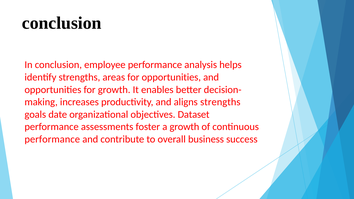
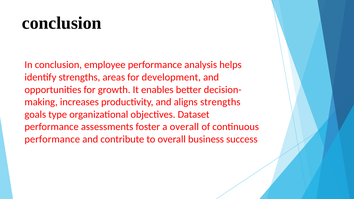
for opportunities: opportunities -> development (171, 77)
date: date -> type (58, 114)
a growth: growth -> overall (184, 127)
